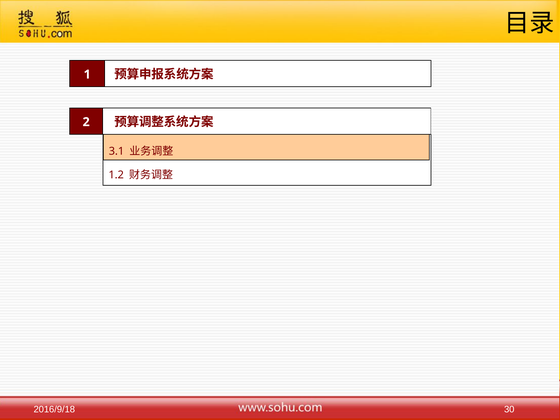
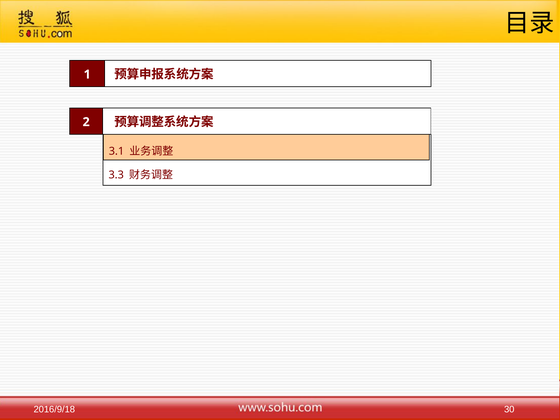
1.2: 1.2 -> 3.3 (116, 175)
